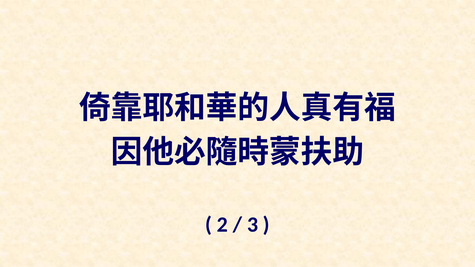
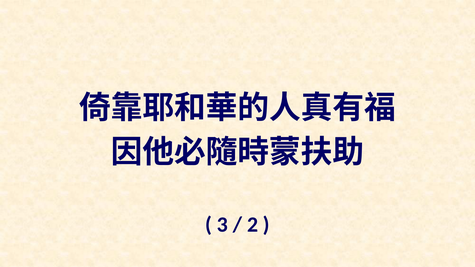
2: 2 -> 3 (222, 225)
3: 3 -> 2 (253, 225)
